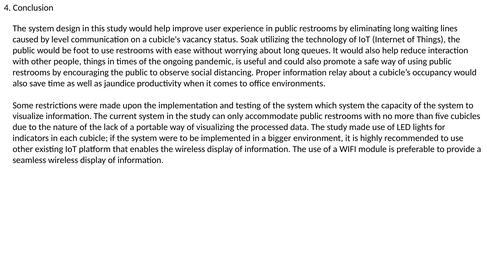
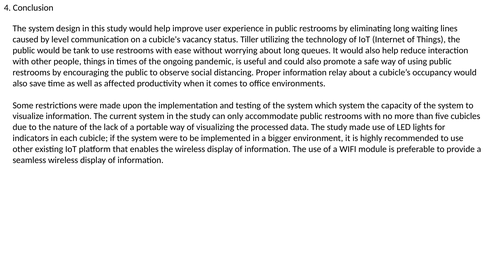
Soak: Soak -> Tiller (249, 40)
foot: foot -> tank (81, 51)
jaundice: jaundice -> affected (119, 83)
